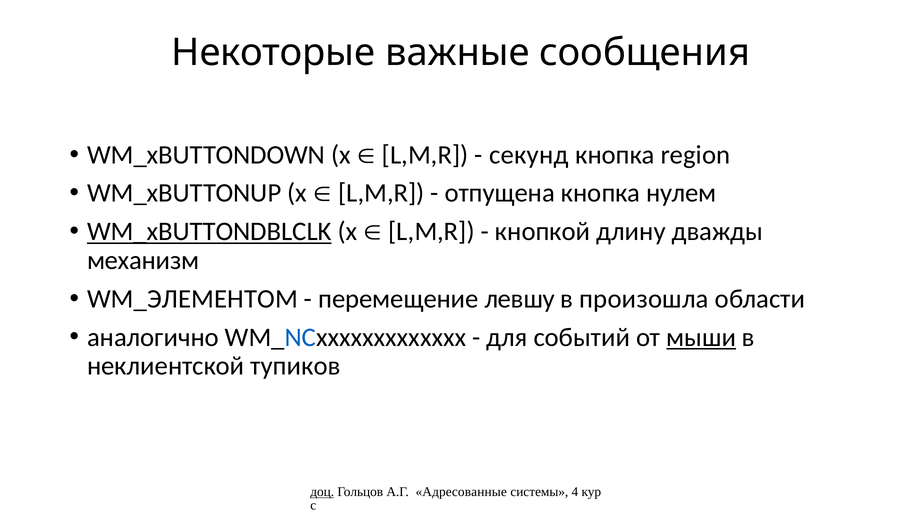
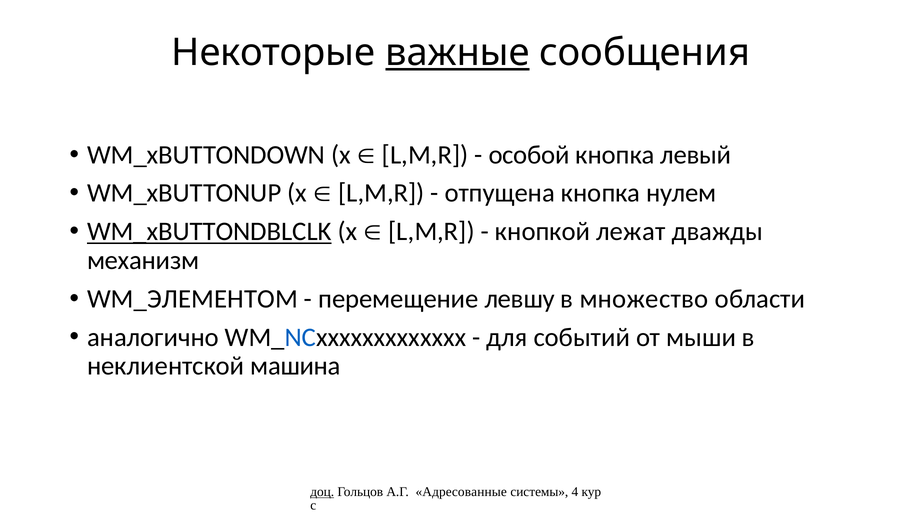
важные underline: none -> present (457, 53)
секунд: секунд -> особой (529, 155)
region: region -> левый (696, 155)
длину: длину -> лежат (631, 232)
произошла: произошла -> множество (644, 299)
мыши underline: present -> none (701, 337)
тупиков: тупиков -> машина (296, 366)
